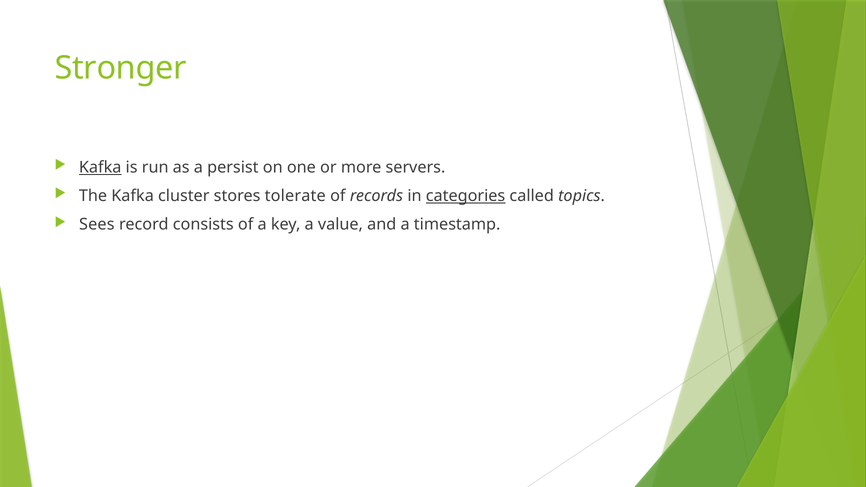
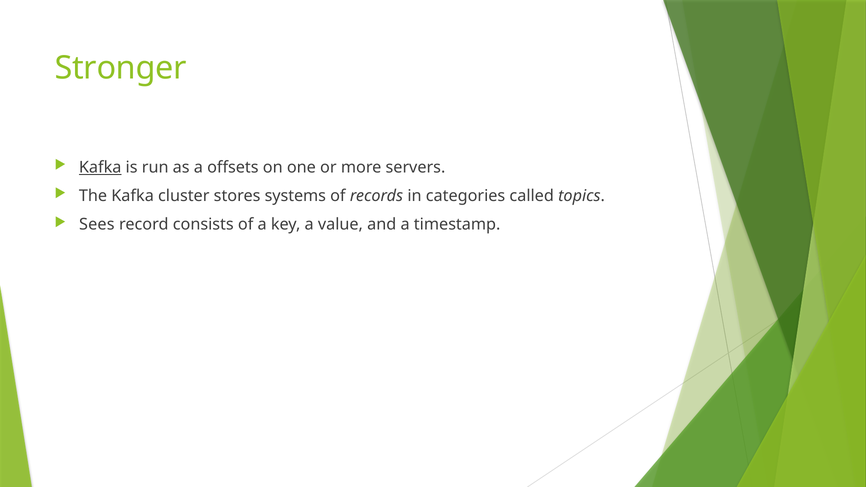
persist: persist -> offsets (233, 168)
tolerate: tolerate -> systems (295, 196)
categories underline: present -> none (466, 196)
